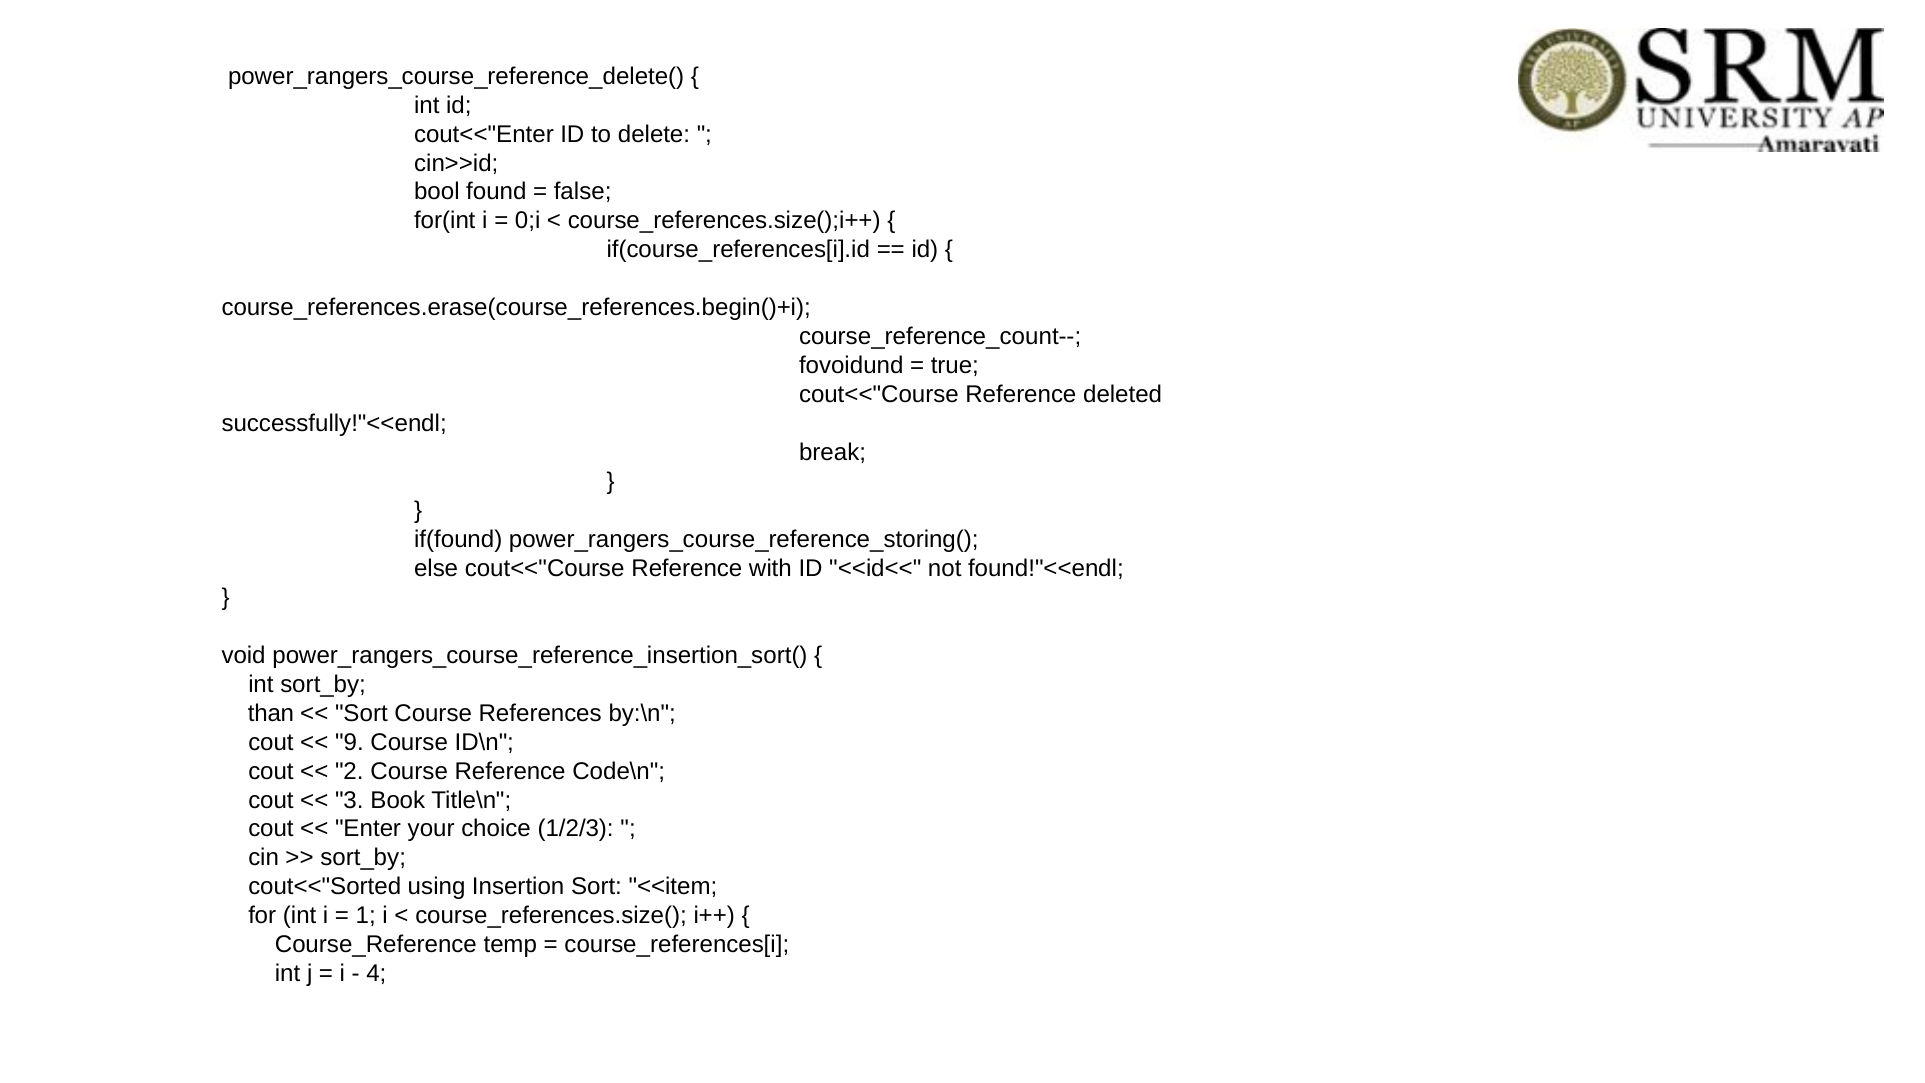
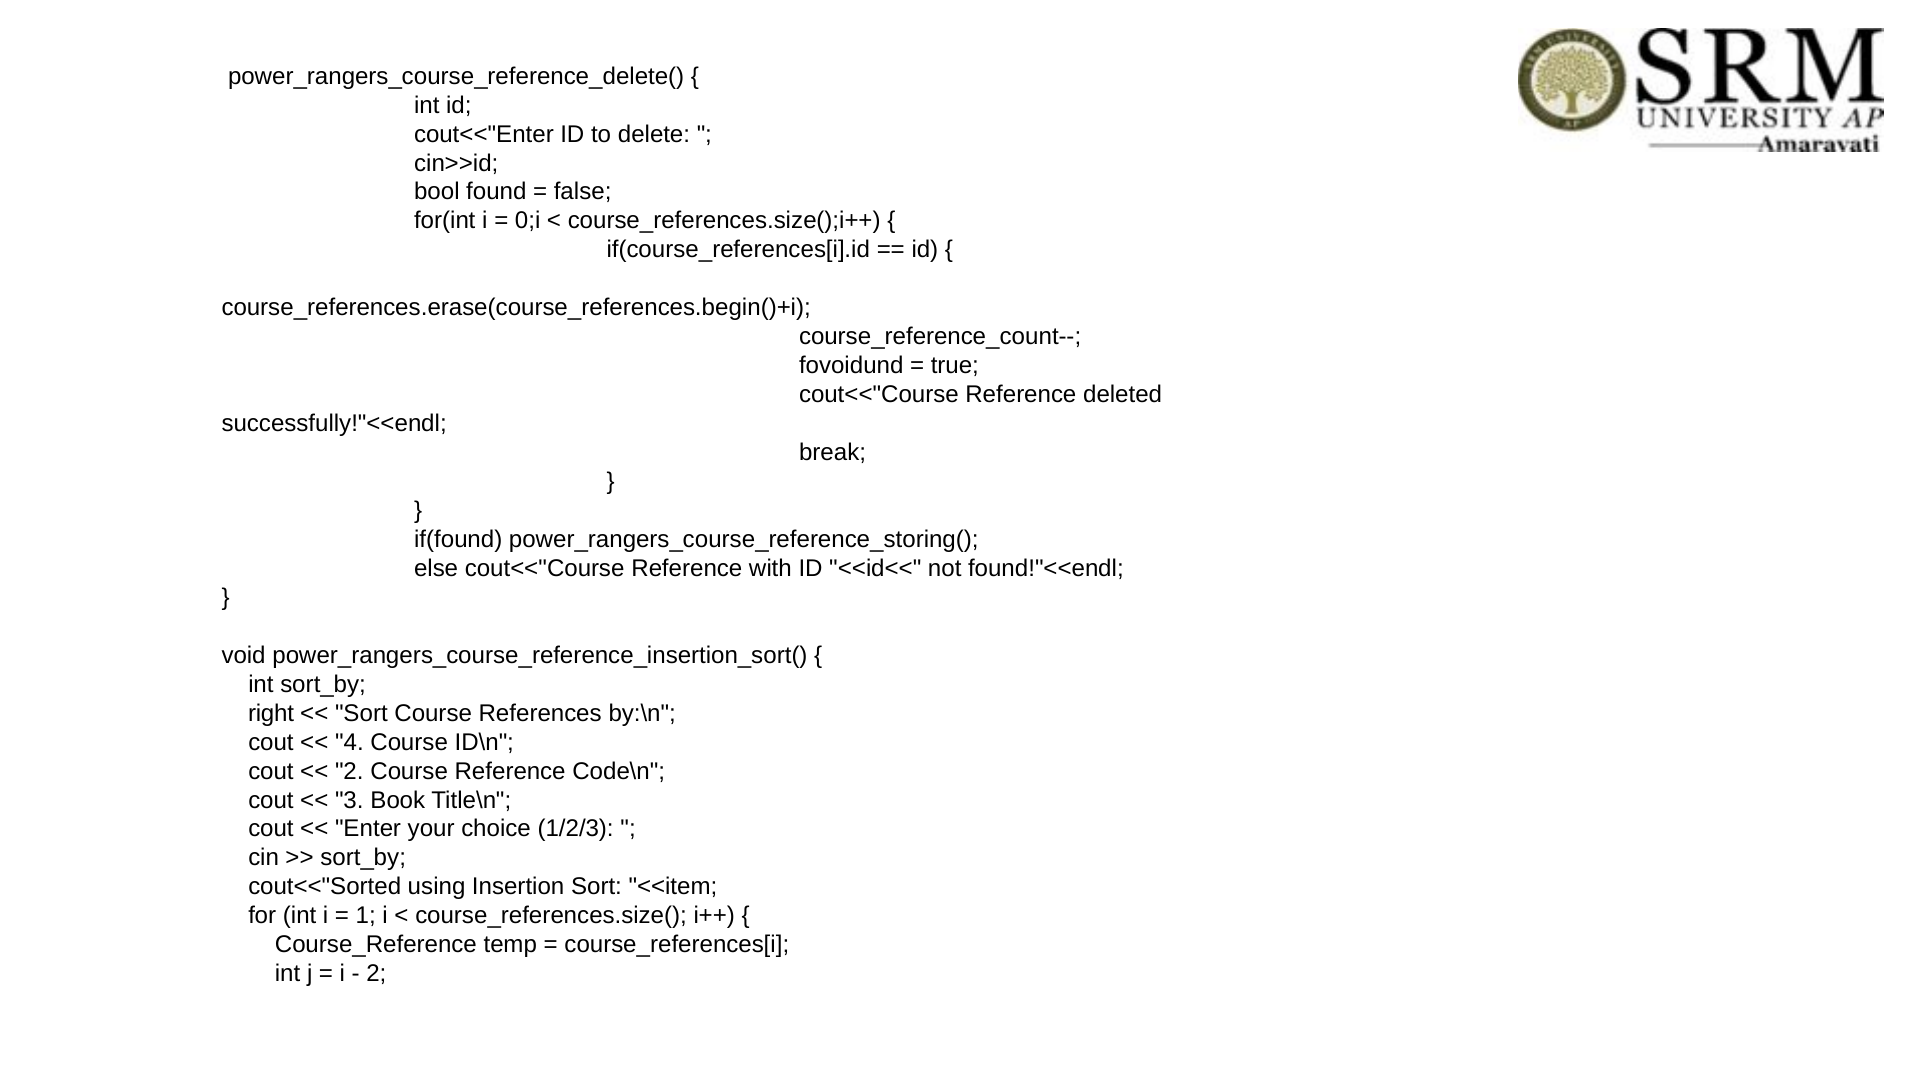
than: than -> right (271, 713)
9: 9 -> 4 (349, 742)
4: 4 -> 2 (376, 974)
